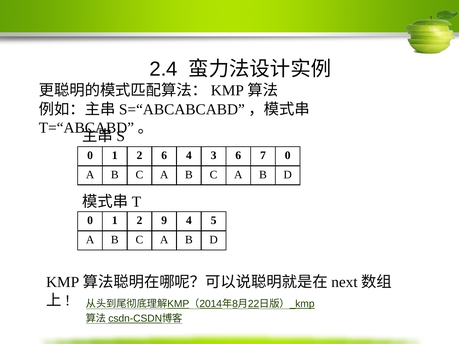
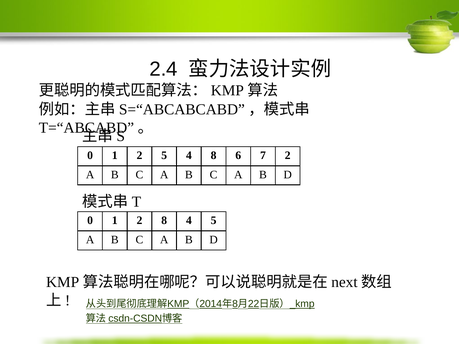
2 6: 6 -> 5 (164, 156)
4 3: 3 -> 8 (214, 156)
7 0: 0 -> 2 (288, 156)
2 9: 9 -> 8 (164, 221)
